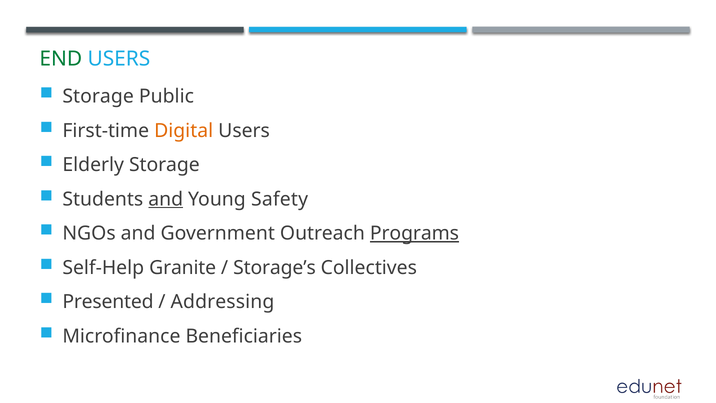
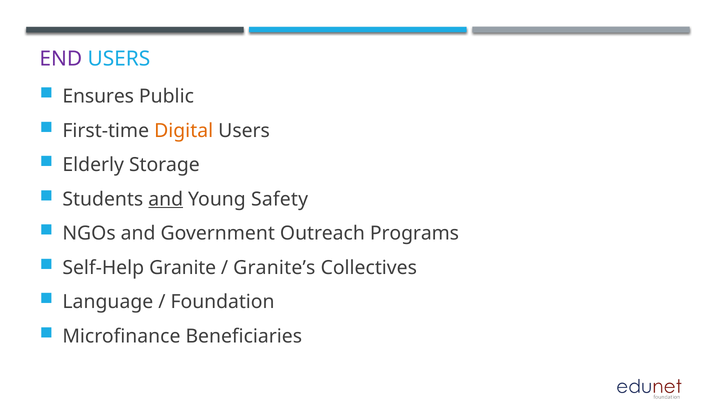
END colour: green -> purple (61, 59)
Storage: Storage -> Ensures (98, 96)
Programs underline: present -> none (414, 233)
Storage’s: Storage’s -> Granite’s (274, 268)
Presented: Presented -> Language (108, 302)
Addressing: Addressing -> Foundation (223, 302)
